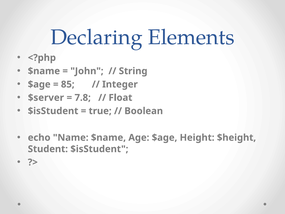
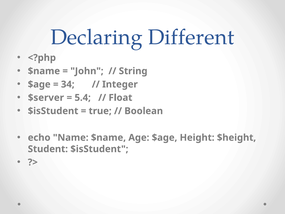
Elements: Elements -> Different (191, 37)
85: 85 -> 34 (68, 84)
7.8: 7.8 -> 5.4 (83, 98)
